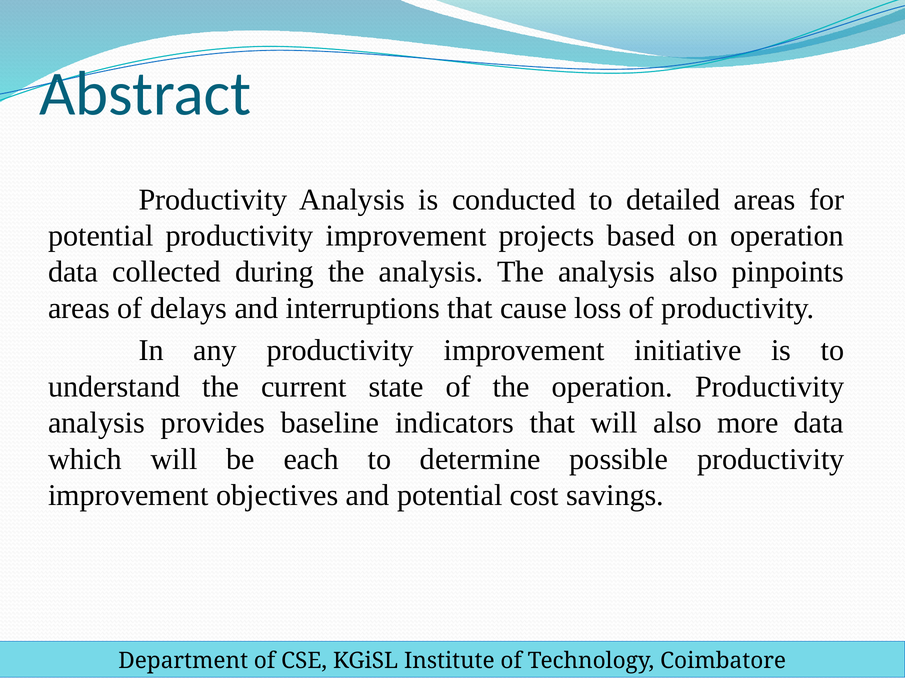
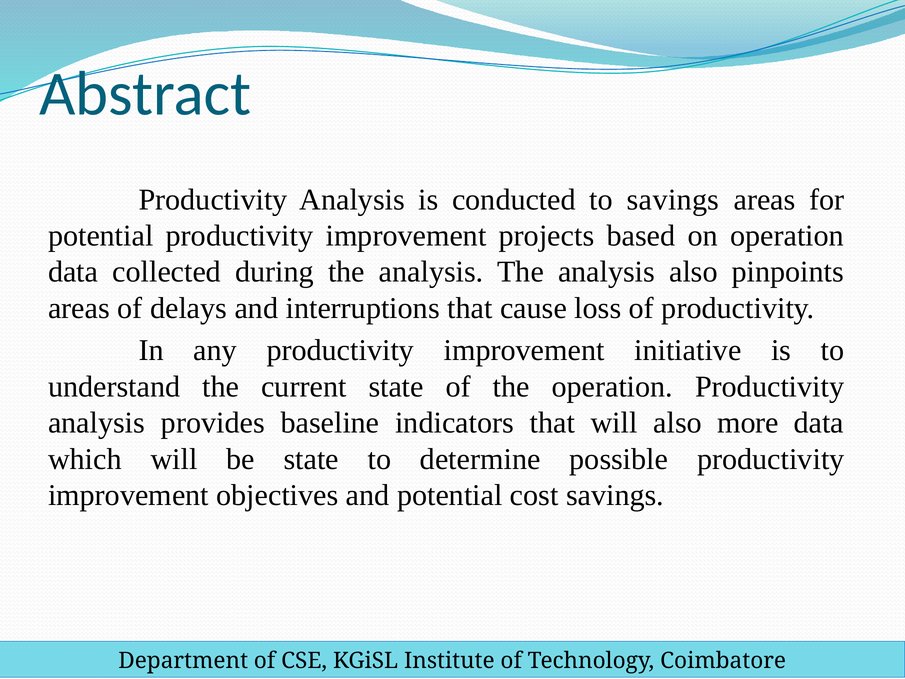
to detailed: detailed -> savings (673, 200)
be each: each -> state (311, 459)
